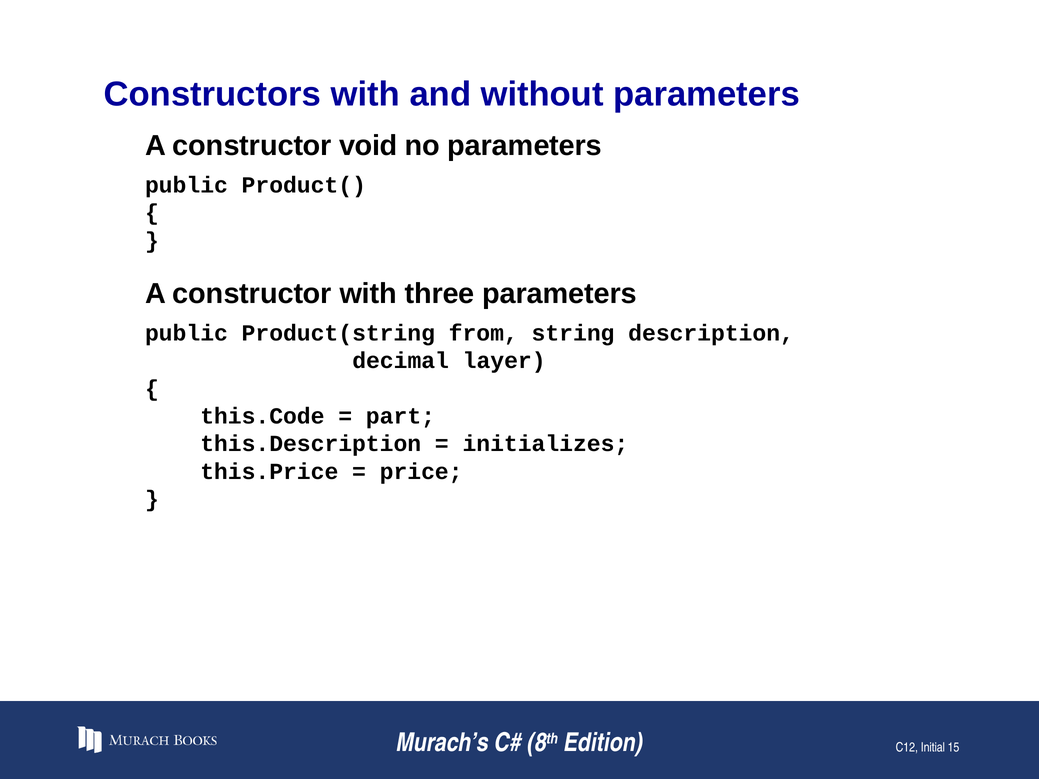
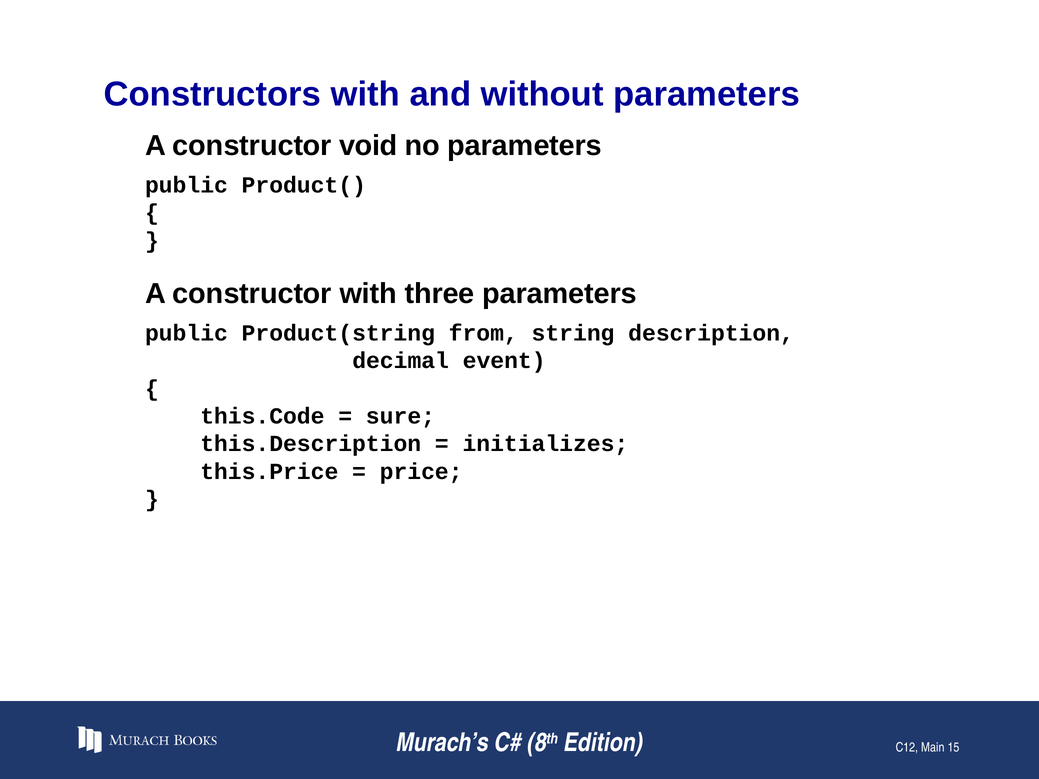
layer: layer -> event (504, 361)
part: part -> sure (400, 416)
Initial: Initial -> Main (933, 748)
